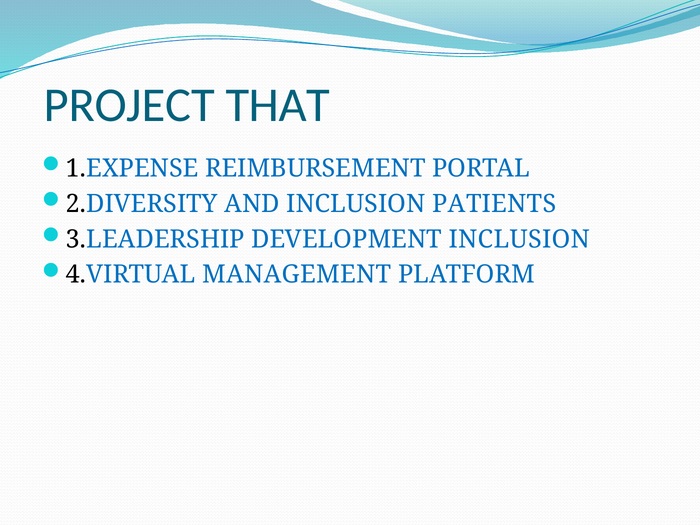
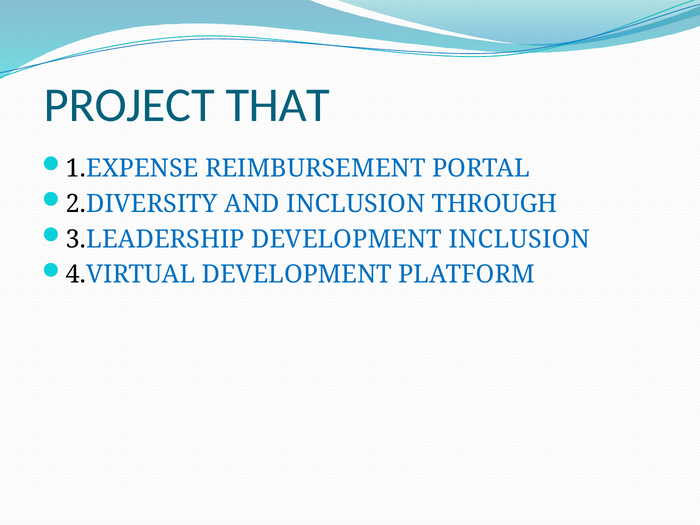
PATIENTS: PATIENTS -> THROUGH (495, 204)
4.VIRTUAL MANAGEMENT: MANAGEMENT -> DEVELOPMENT (297, 275)
